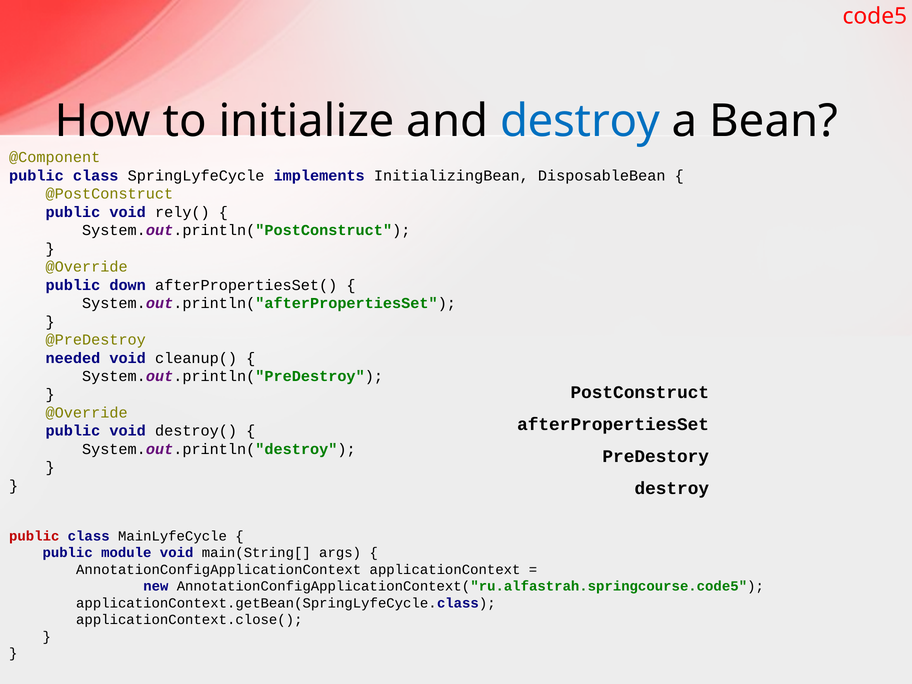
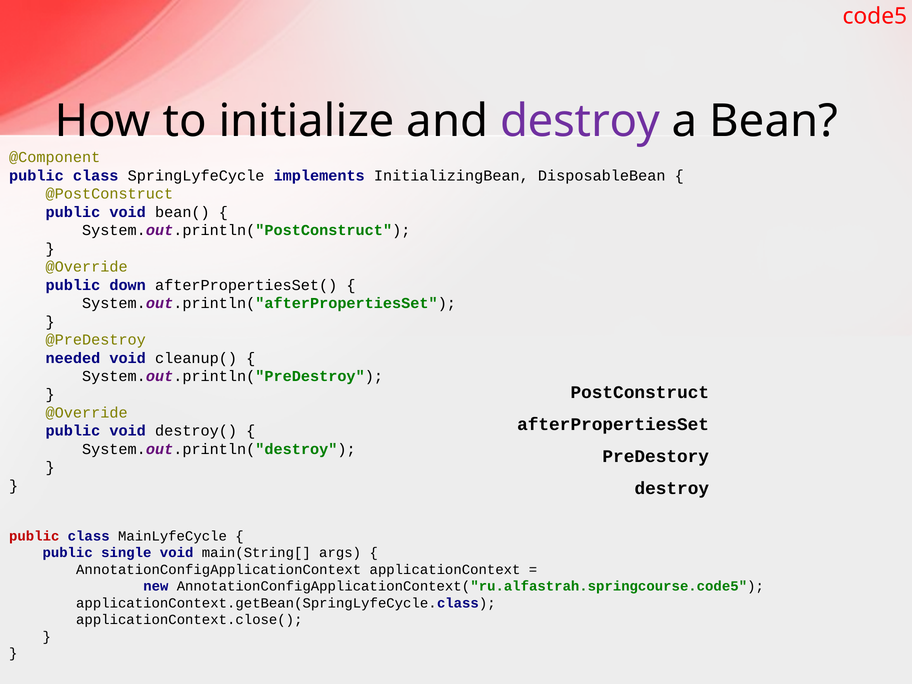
destroy colour: blue -> purple (580, 121)
rely(: rely( -> bean( (182, 212)
module: module -> single (126, 553)
